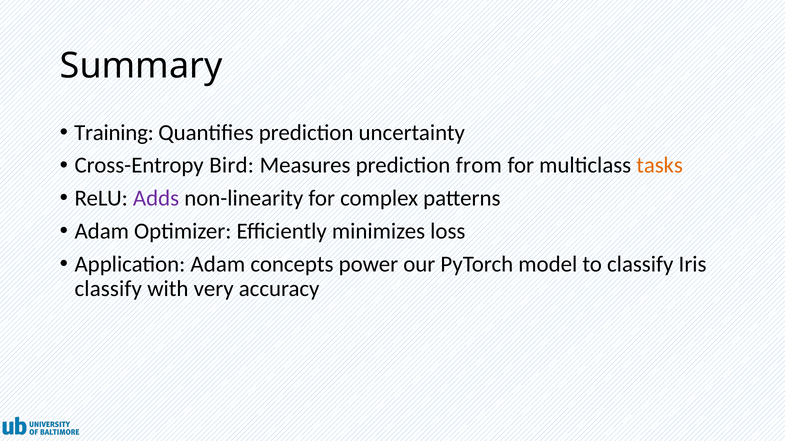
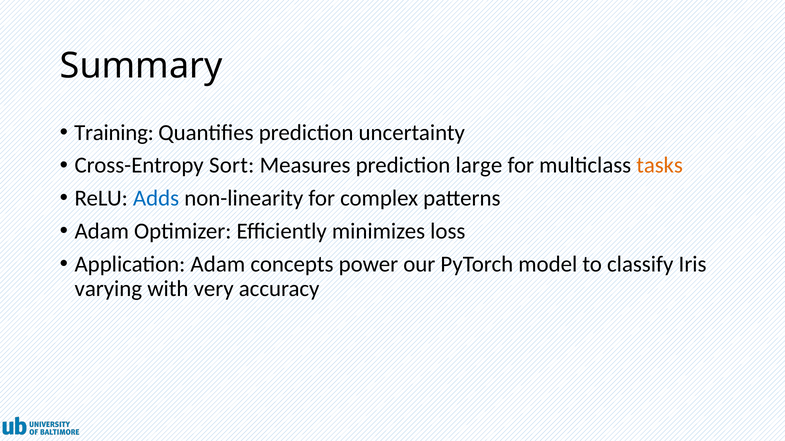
Bird: Bird -> Sort (232, 166)
from: from -> large (479, 166)
Adds colour: purple -> blue (156, 199)
classify: classify -> varying (108, 289)
